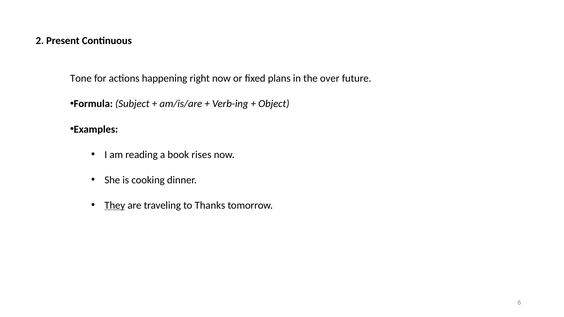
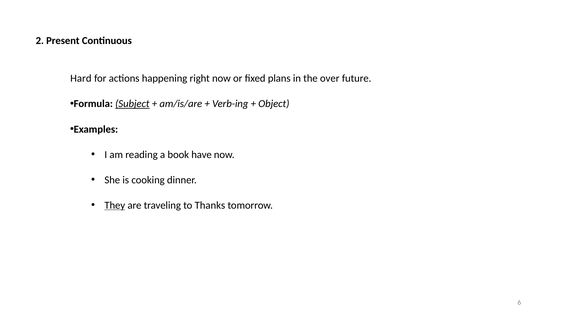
Tone: Tone -> Hard (81, 79)
Subject underline: none -> present (132, 104)
rises: rises -> have (202, 155)
